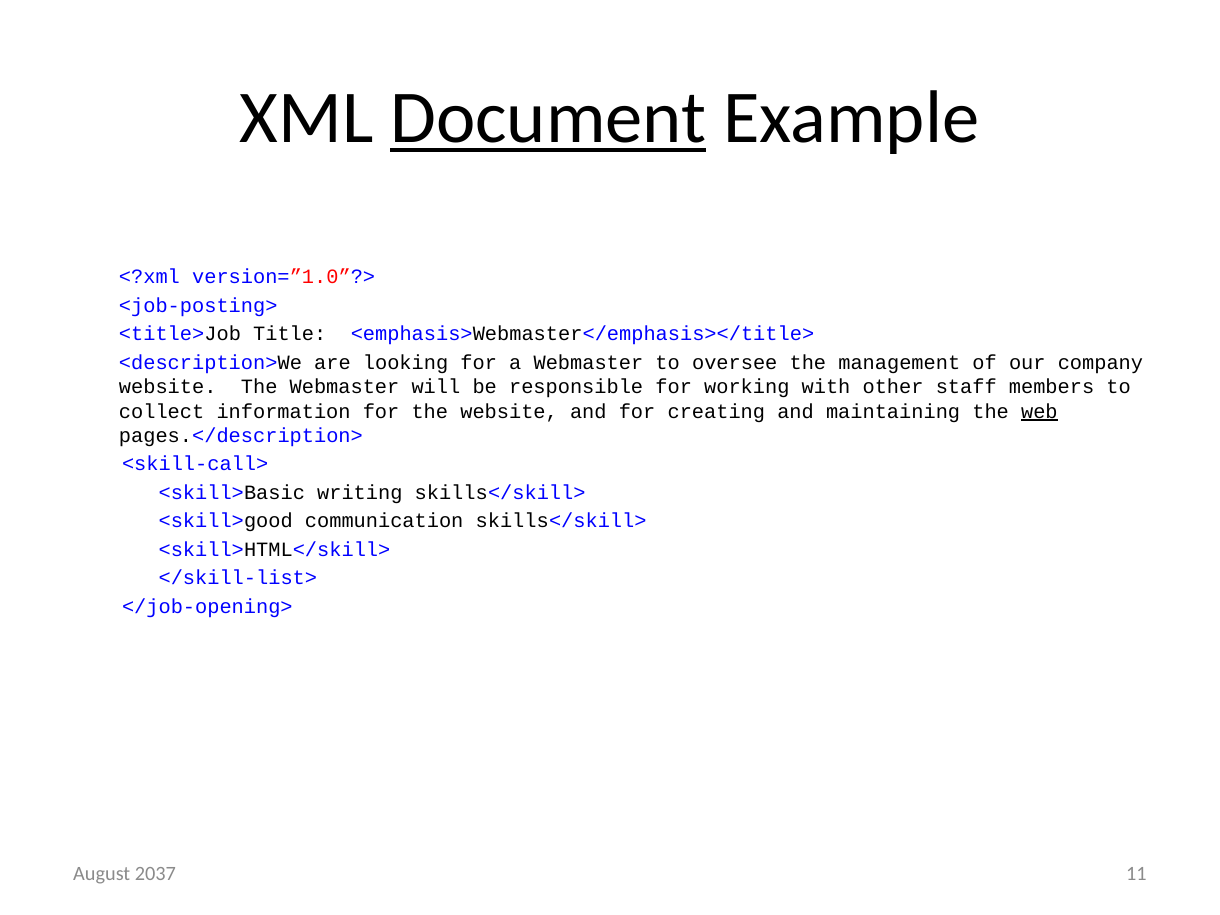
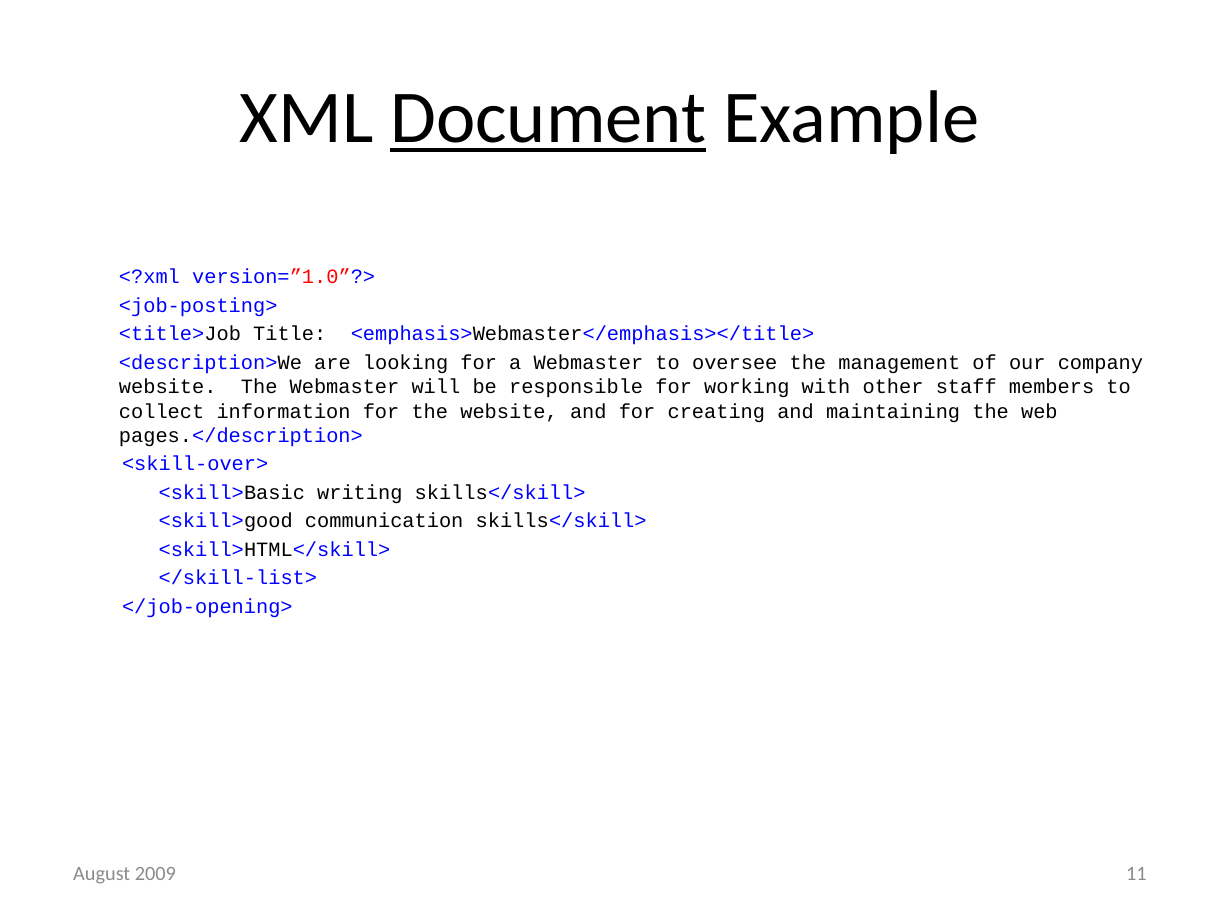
web underline: present -> none (1039, 411)
<skill-call>: <skill-call> -> <skill-over> (195, 464)
2037: 2037 -> 2009 (155, 874)
